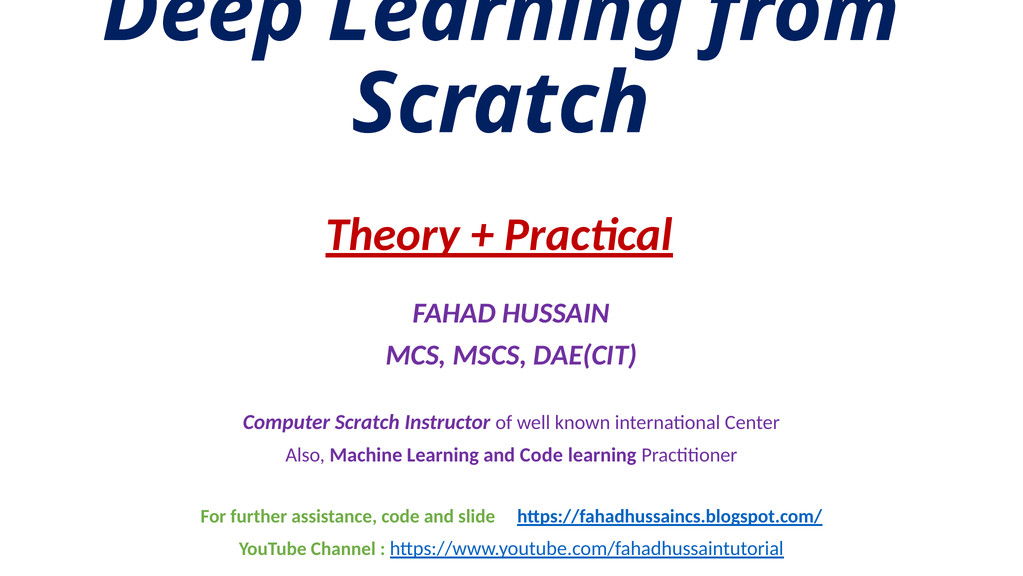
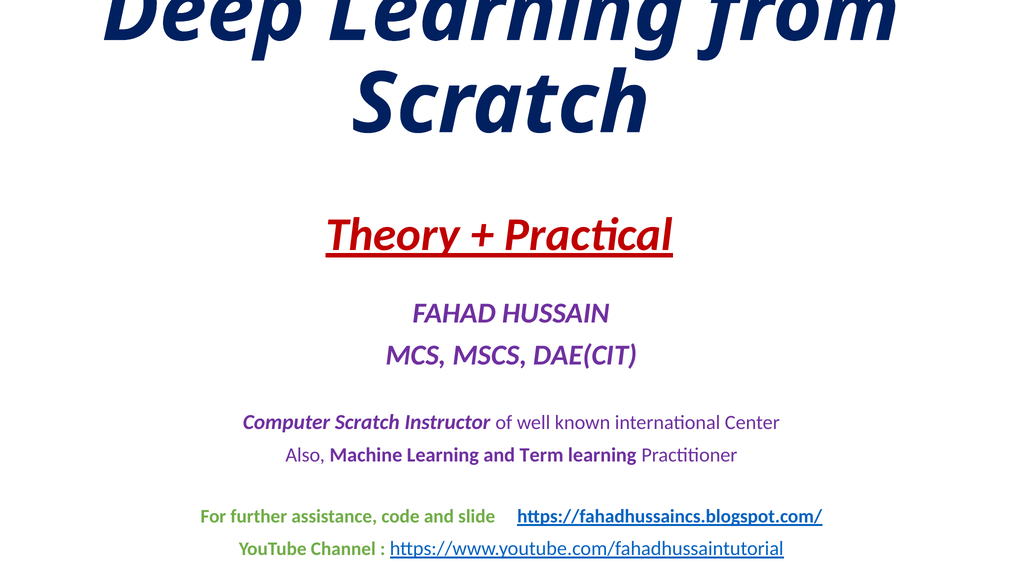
and Code: Code -> Term (542, 455)
